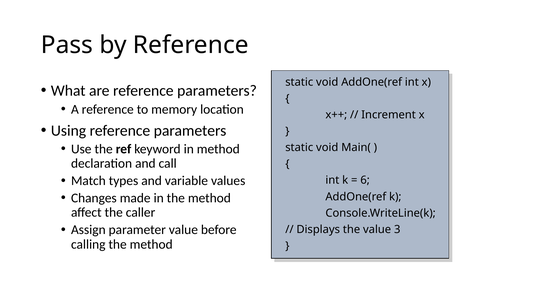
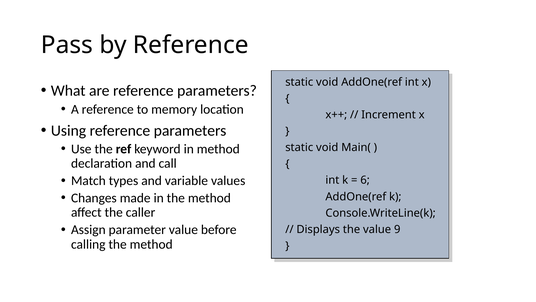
3: 3 -> 9 (397, 229)
